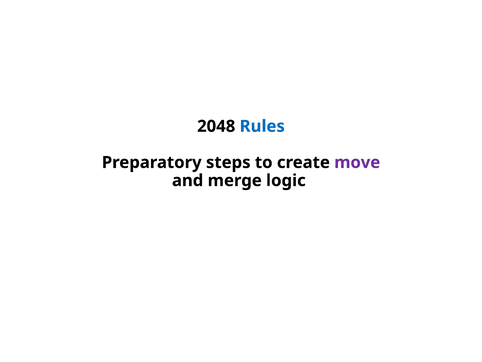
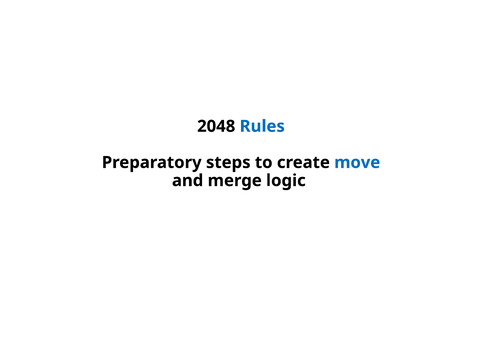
move colour: purple -> blue (357, 162)
